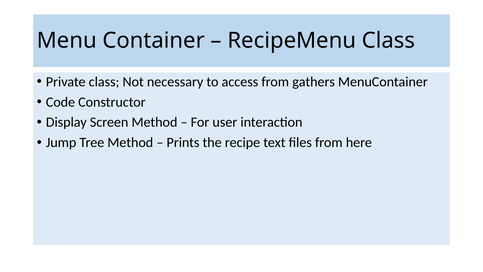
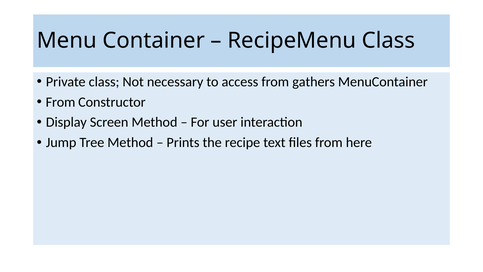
Code: Code -> From (61, 102)
